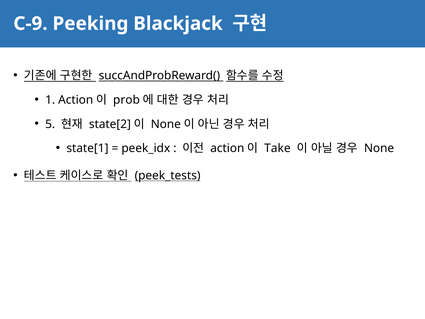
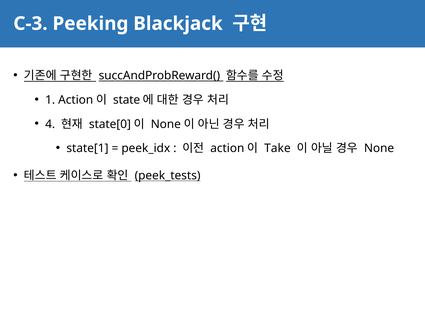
C-9: C-9 -> C-3 (30, 24)
prob: prob -> state (127, 100)
5: 5 -> 4 (50, 124)
state[2: state[2 -> state[0 (110, 124)
